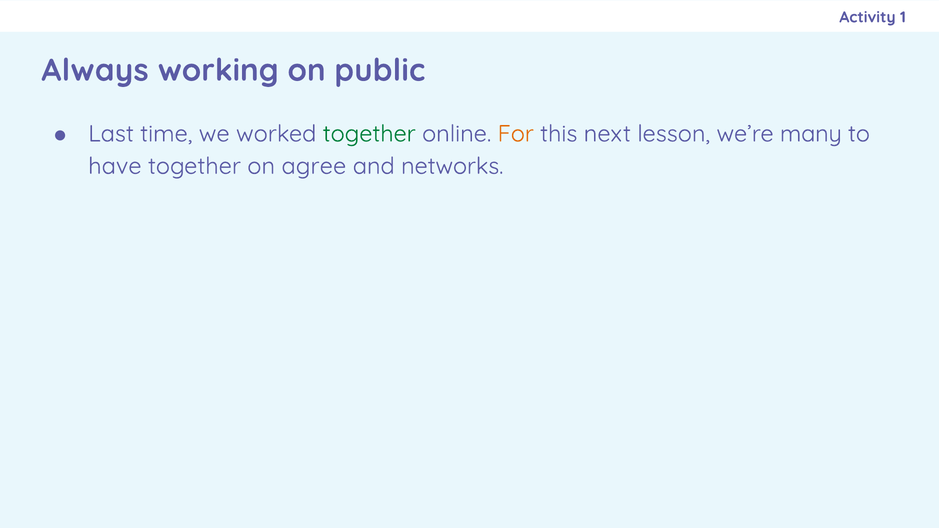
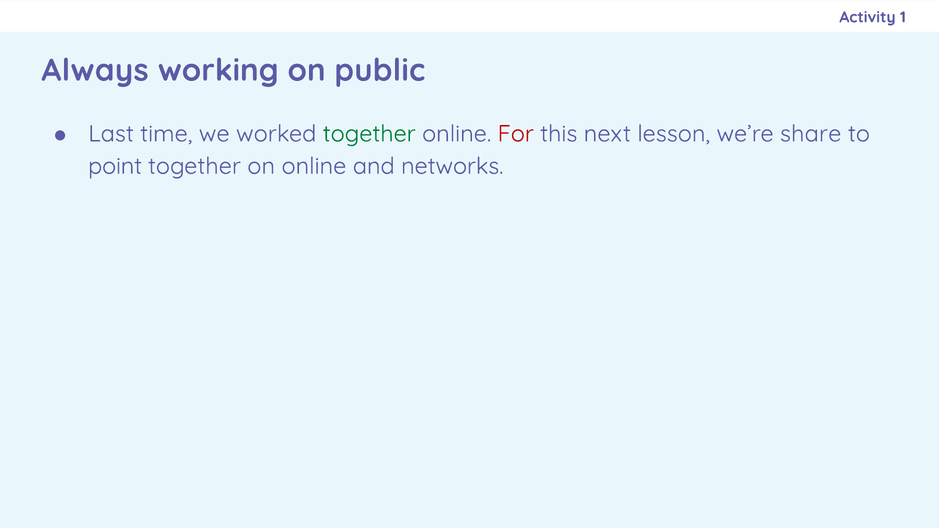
For colour: orange -> red (516, 134)
many: many -> share (811, 134)
have: have -> point (115, 166)
on agree: agree -> online (314, 166)
